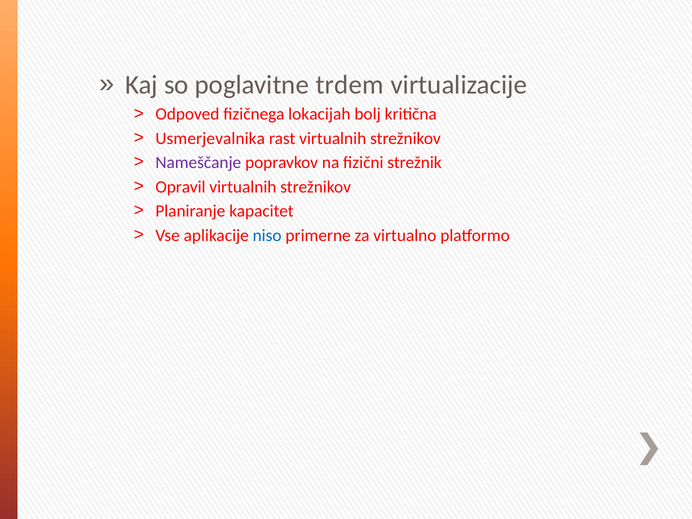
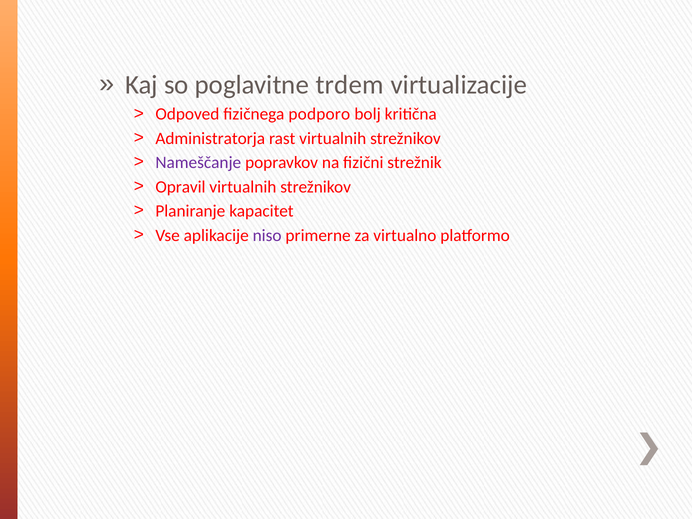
lokacijah: lokacijah -> podporo (319, 114)
Usmerjevalnika: Usmerjevalnika -> Administratorja (210, 138)
niso colour: blue -> purple (267, 235)
